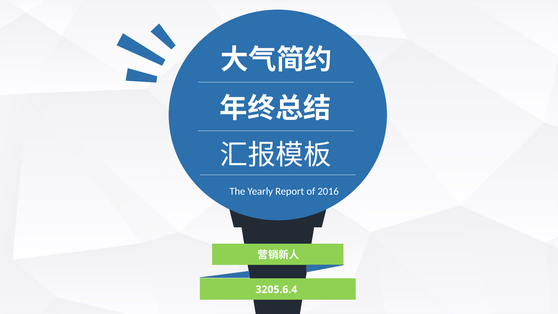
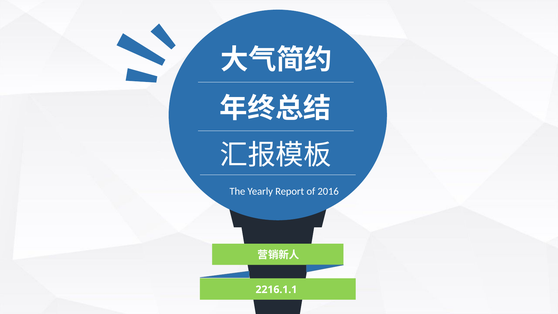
3205.6.4: 3205.6.4 -> 2216.1.1 (276, 289)
